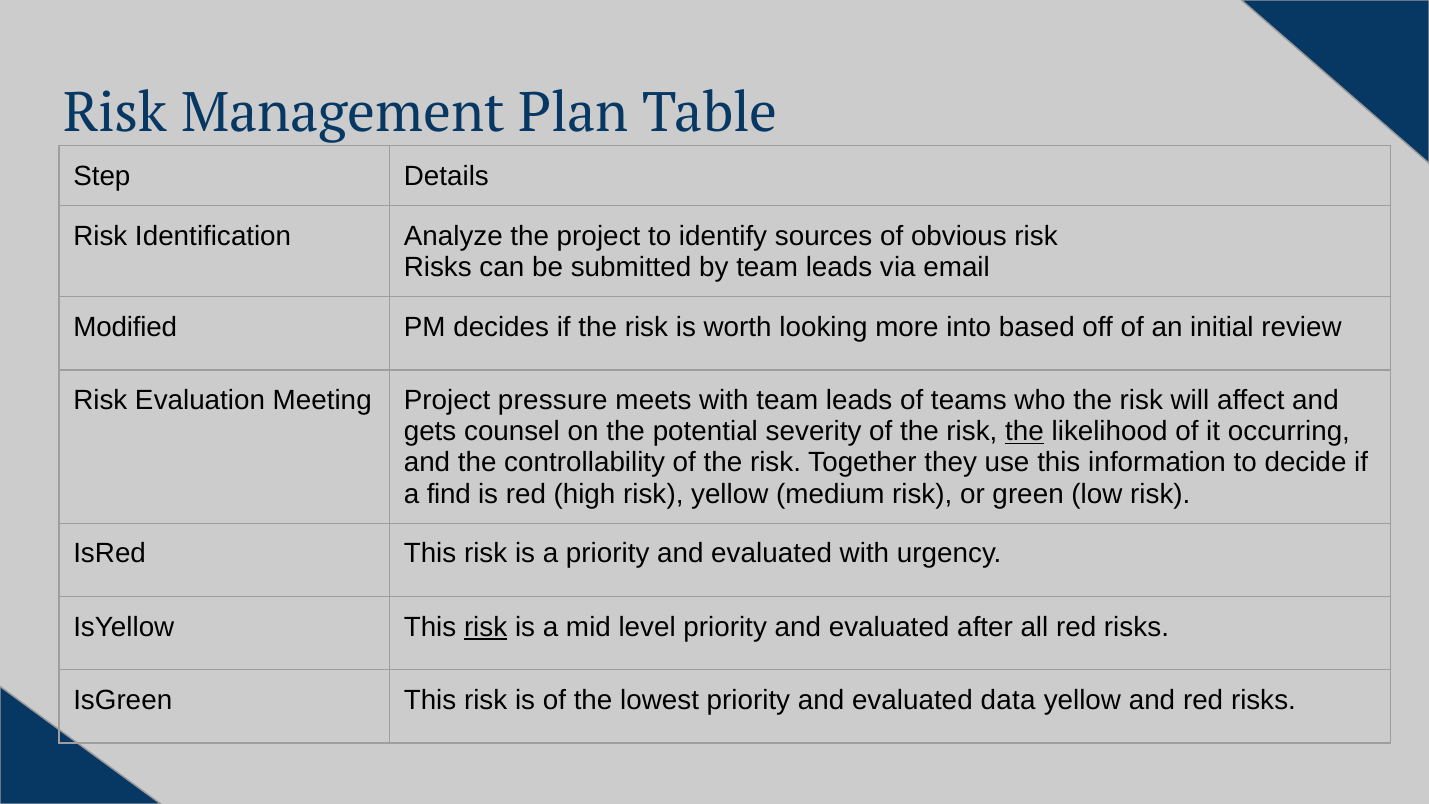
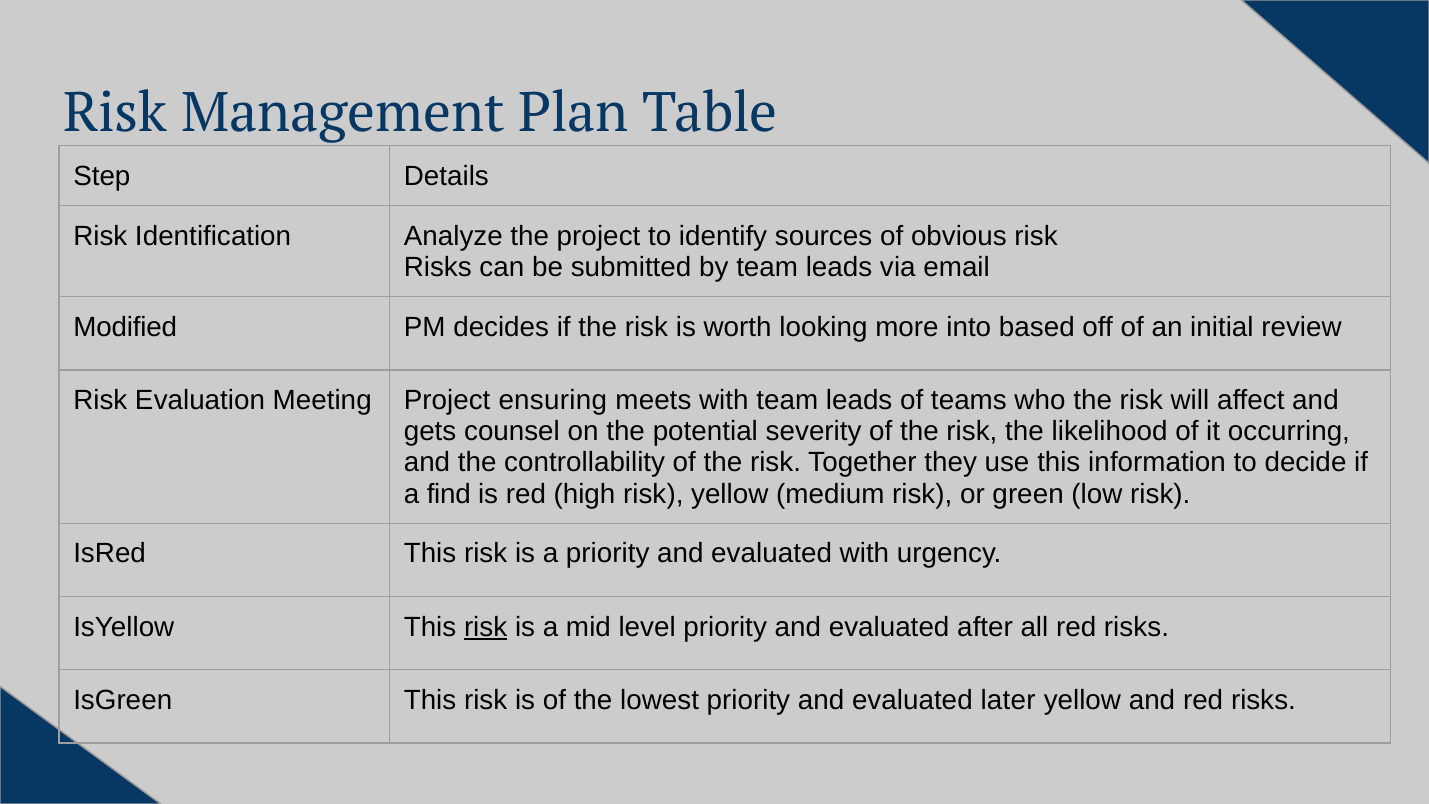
pressure: pressure -> ensuring (553, 400)
the underline: present -> none (1024, 431)
data: data -> later (1008, 700)
